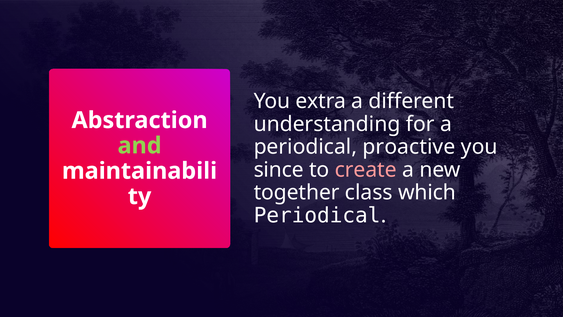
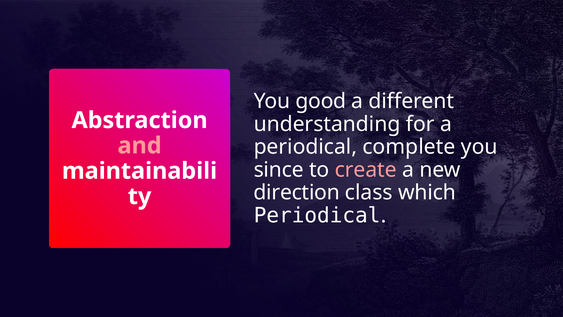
extra: extra -> good (321, 101)
proactive: proactive -> complete (409, 147)
and colour: light green -> pink (140, 146)
together: together -> direction (297, 192)
